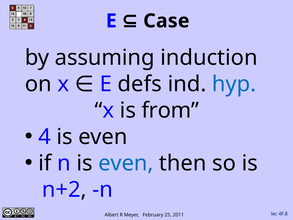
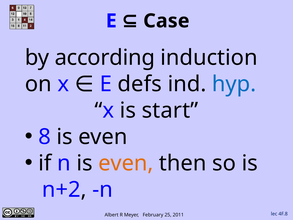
assuming: assuming -> according (105, 58)
from: from -> start (170, 110)
4: 4 -> 8 (45, 137)
even colour: blue -> orange (126, 163)
